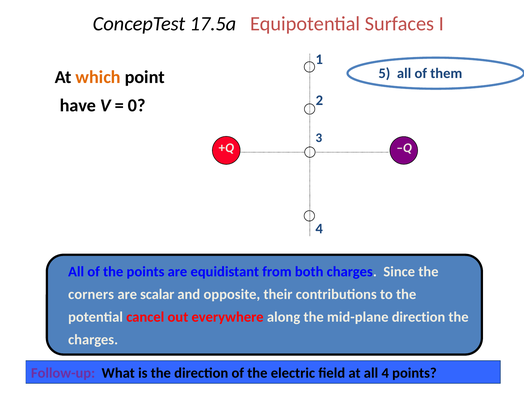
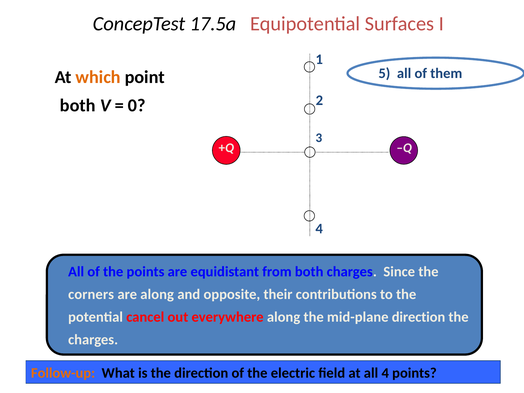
have: have -> both (78, 105)
are scalar: scalar -> along (157, 294)
Follow-up colour: purple -> orange (63, 373)
